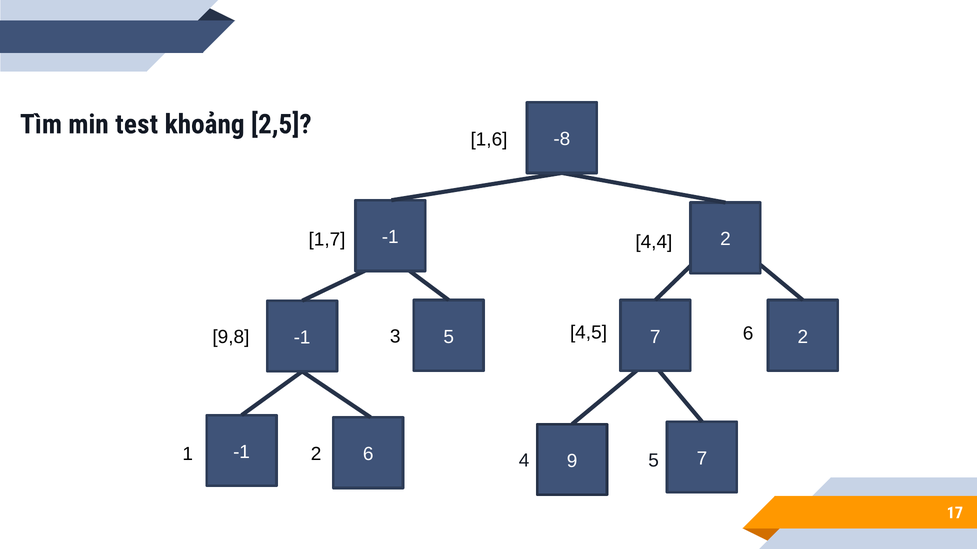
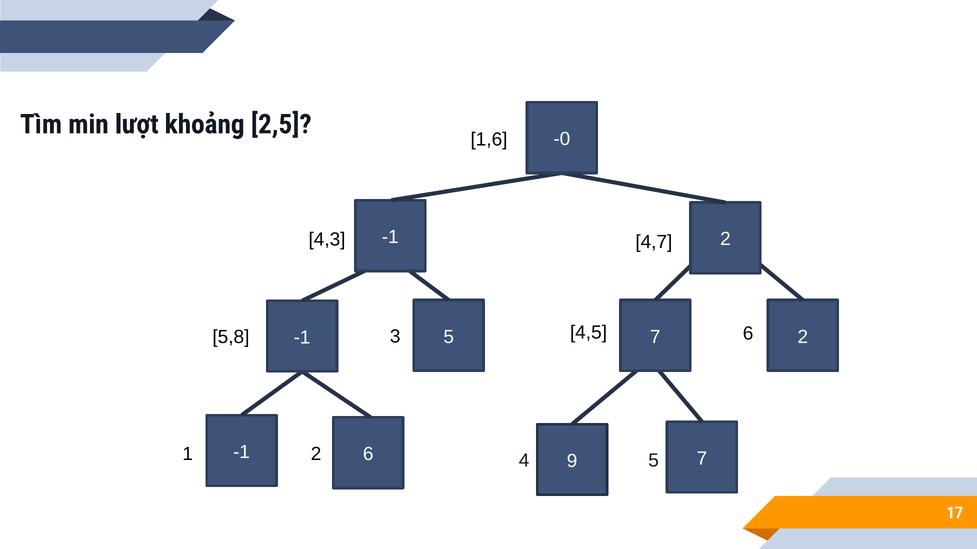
test: test -> lượt (137, 125)
-8: -8 -> -0 (562, 139)
1,7: 1,7 -> 4,3 (327, 240)
4,4: 4,4 -> 4,7 (654, 242)
9,8: 9,8 -> 5,8 (231, 338)
